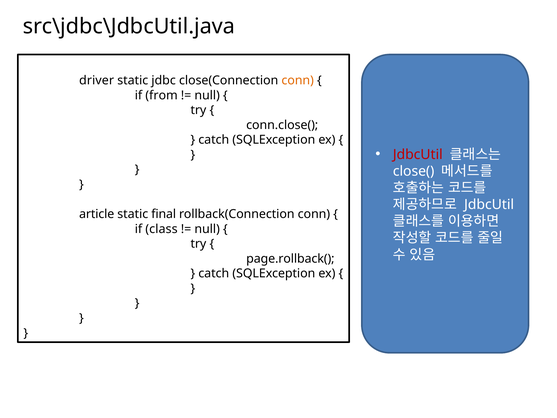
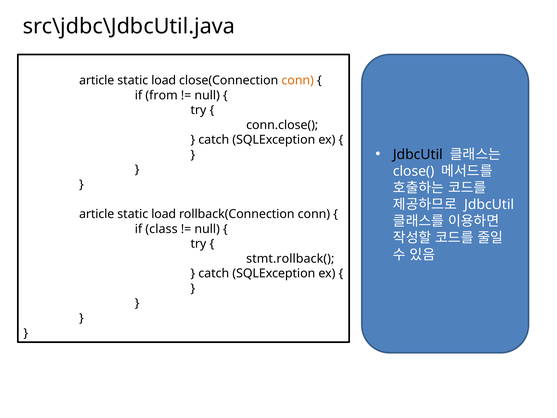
driver: driver -> article (97, 80)
jdbc: jdbc -> load (164, 80)
JdbcUtil colour: red -> black (418, 154)
final: final -> load (164, 214)
page.rollback(: page.rollback( -> stmt.rollback( (290, 259)
